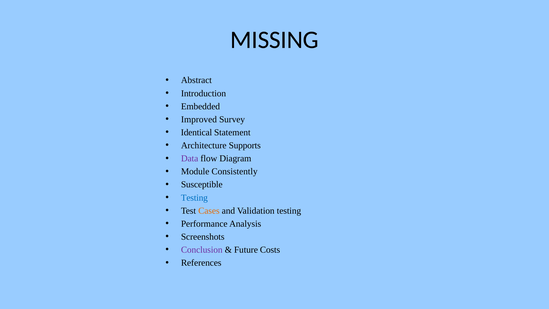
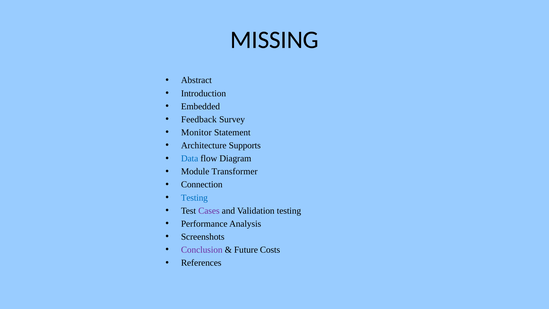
Improved: Improved -> Feedback (199, 119)
Identical: Identical -> Monitor (196, 132)
Data colour: purple -> blue (190, 158)
Consistently: Consistently -> Transformer (235, 171)
Susceptible: Susceptible -> Connection (202, 185)
Cases colour: orange -> purple (209, 211)
